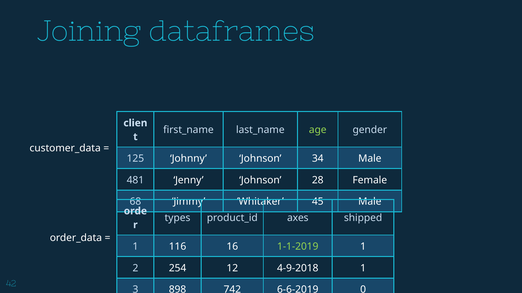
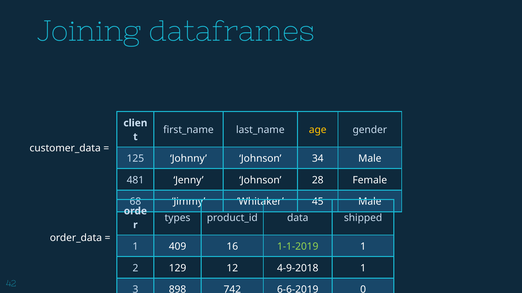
age colour: light green -> yellow (318, 130)
axes: axes -> data (298, 218)
116: 116 -> 409 (178, 247)
254: 254 -> 129 (178, 269)
